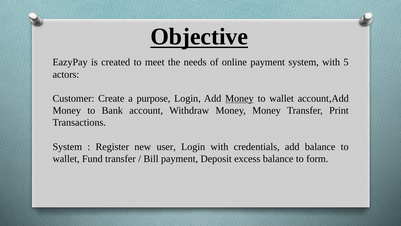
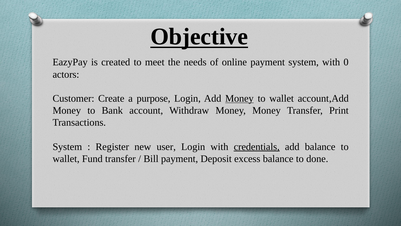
5: 5 -> 0 (346, 62)
credentials underline: none -> present (257, 146)
form: form -> done (317, 158)
